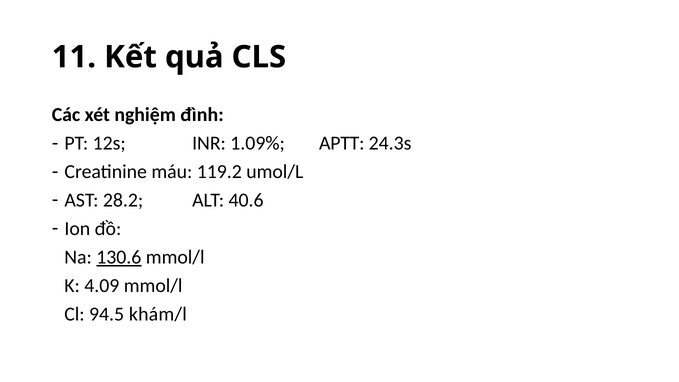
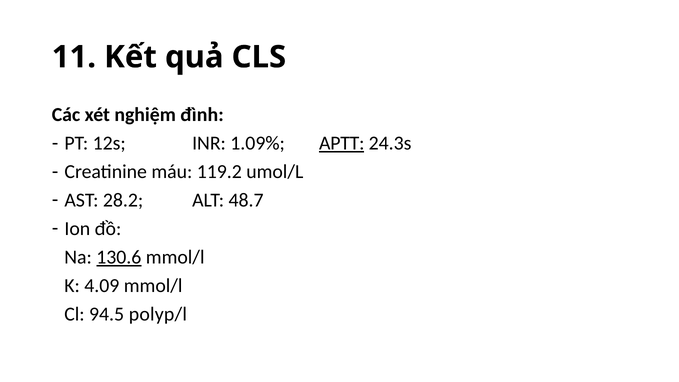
APTT underline: none -> present (342, 143)
40.6: 40.6 -> 48.7 (246, 200)
khám/l: khám/l -> polyp/l (158, 314)
